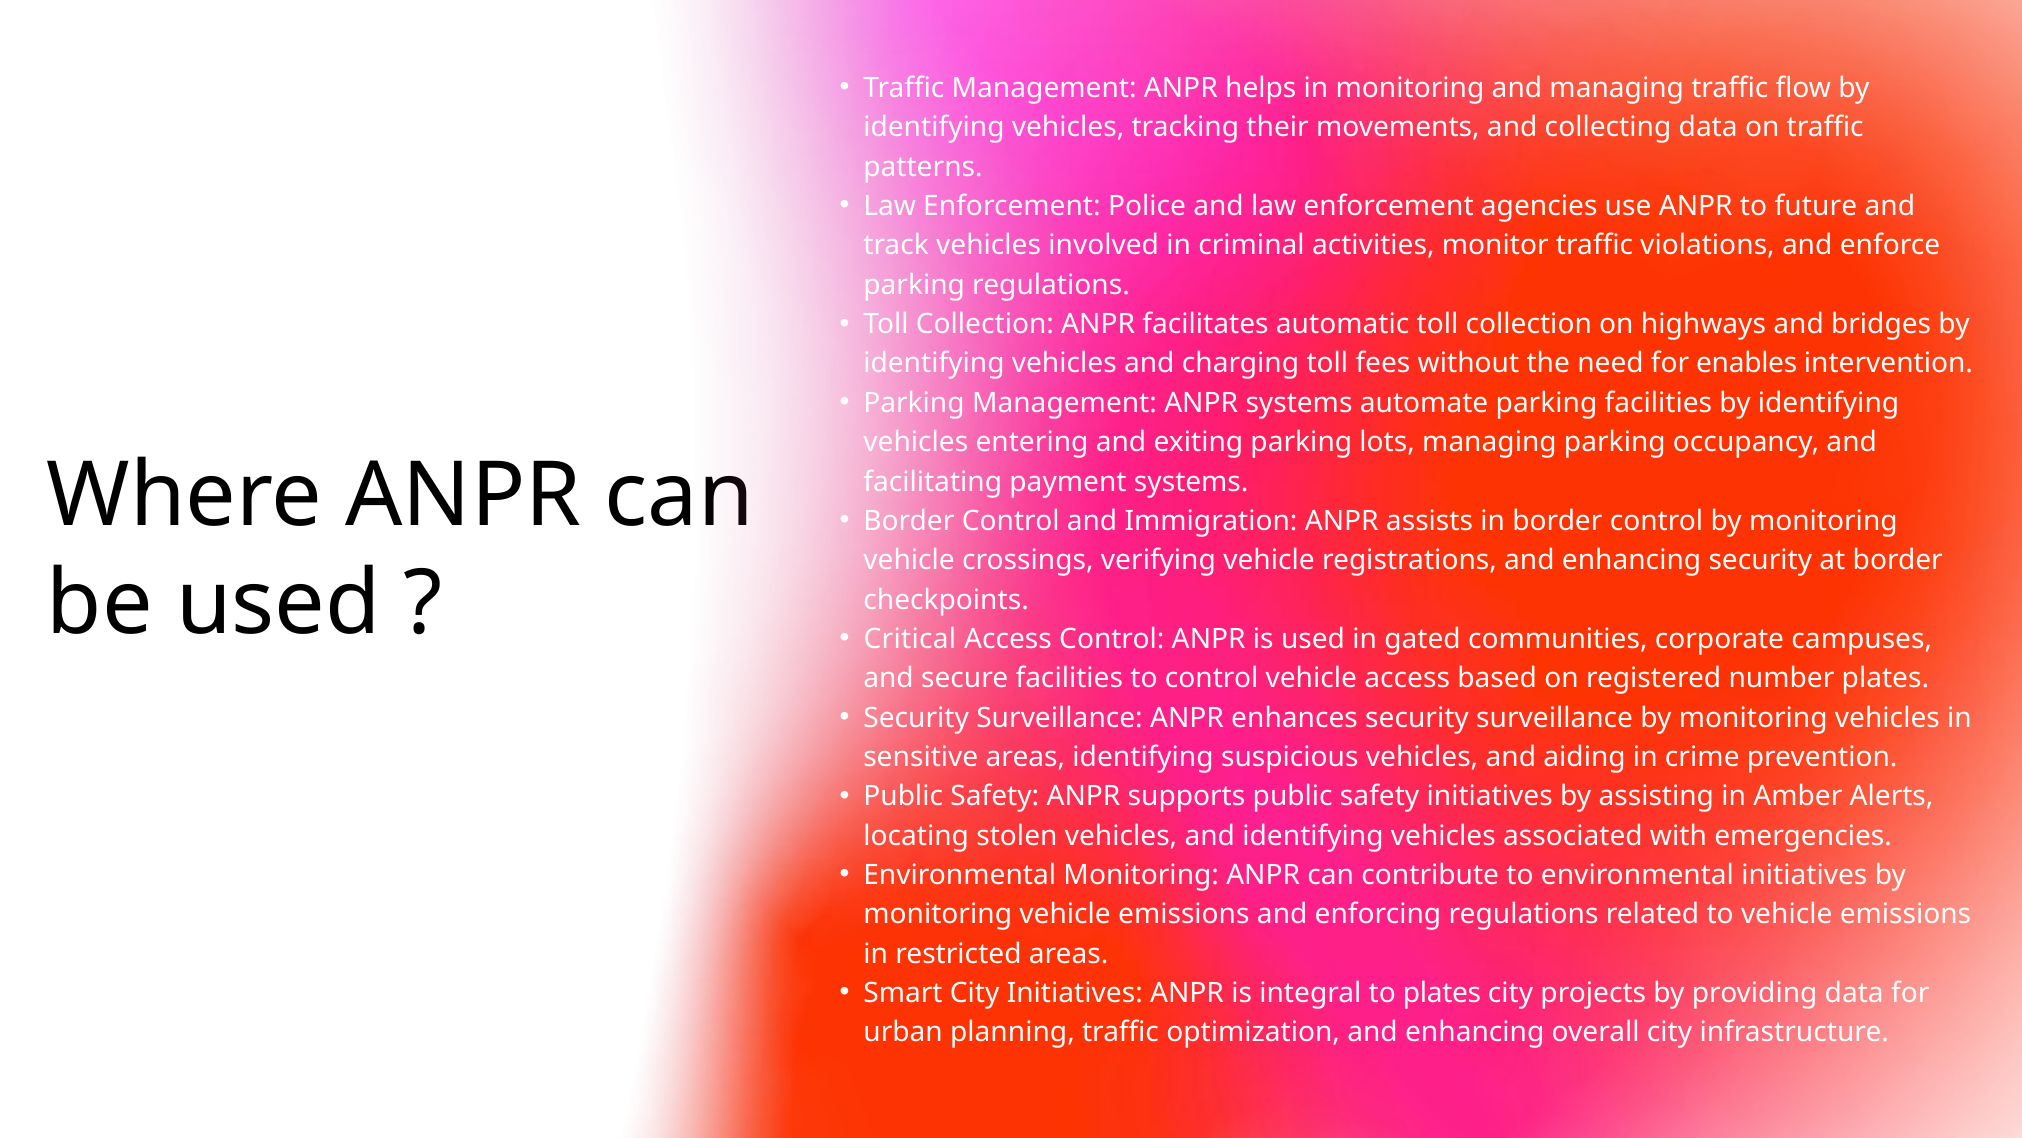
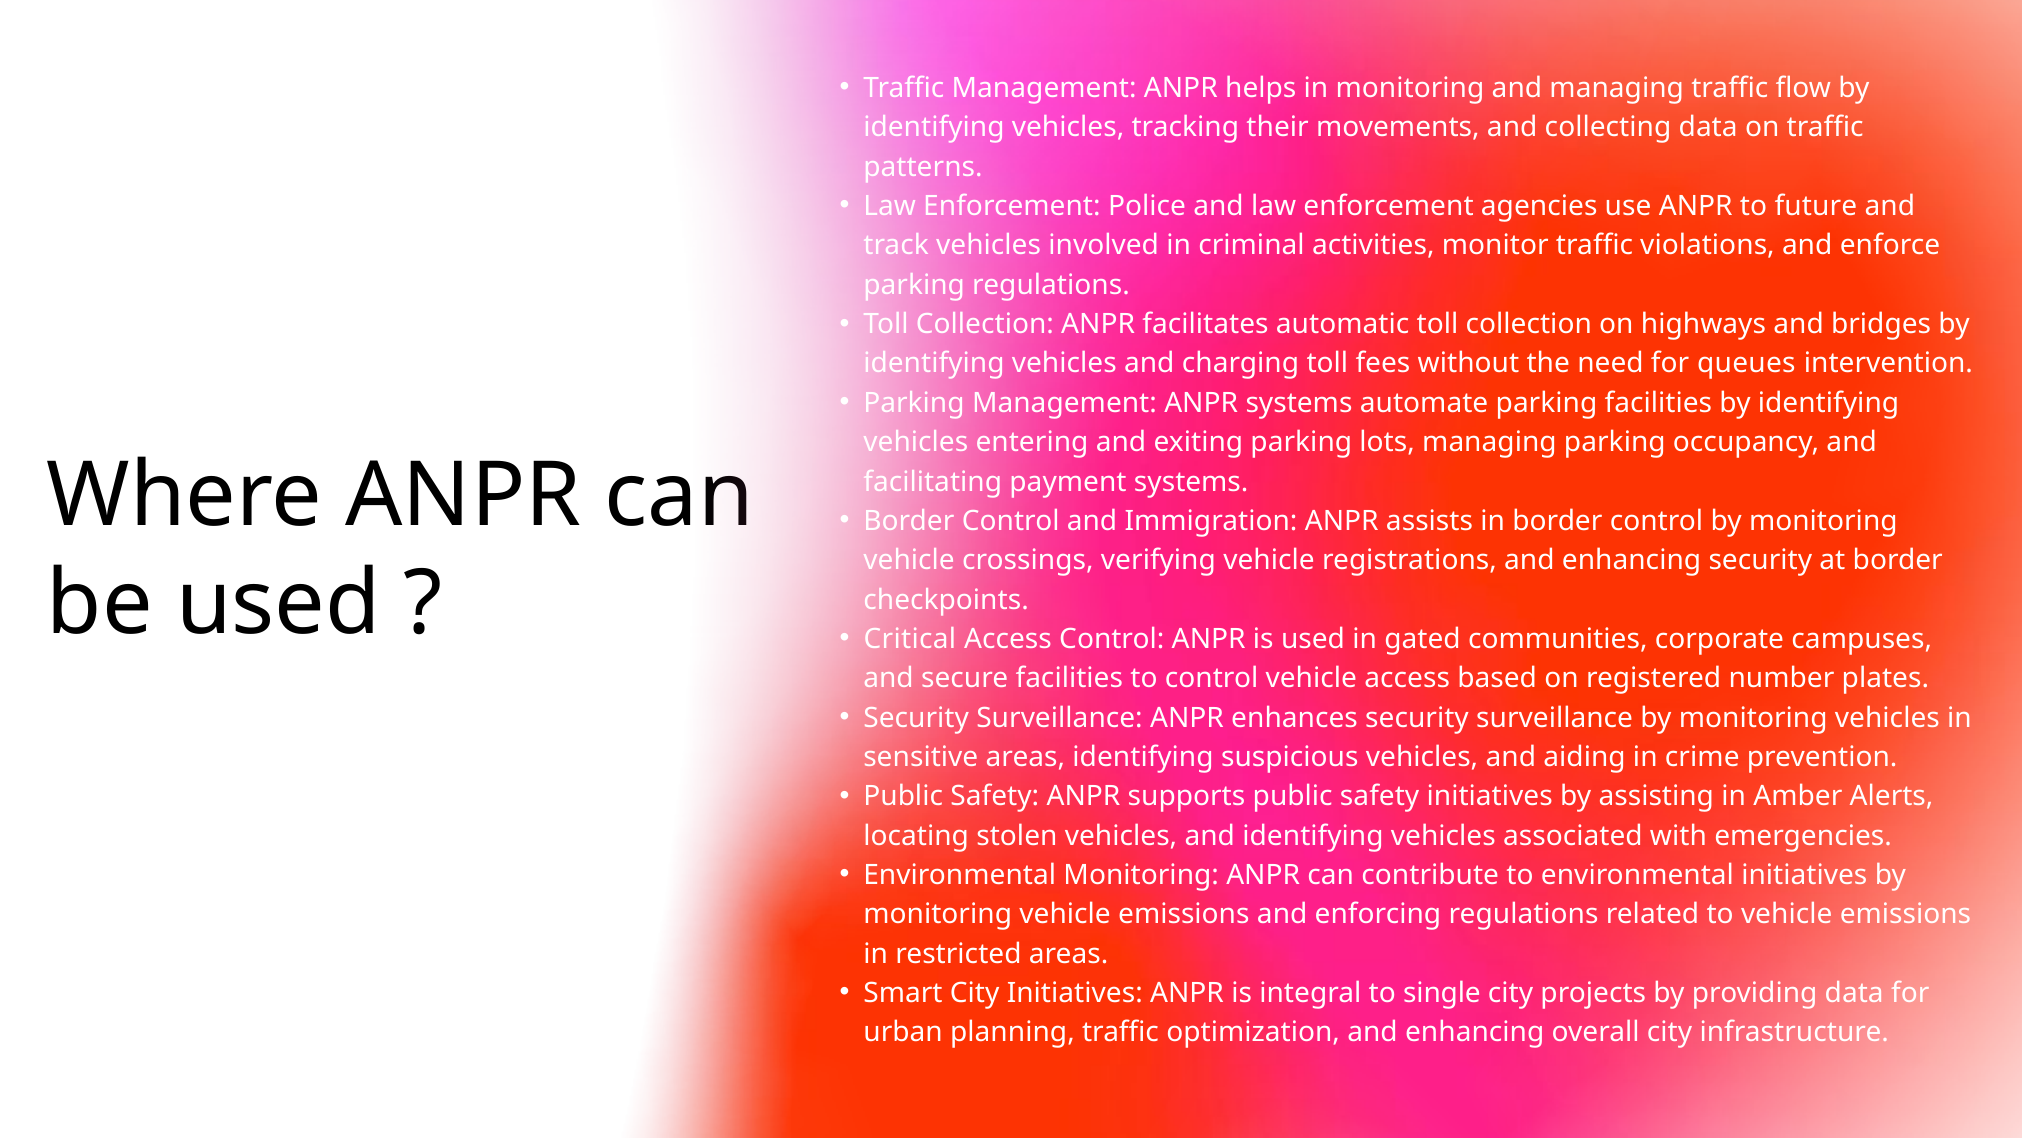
enables: enables -> queues (1746, 363)
to plates: plates -> single (1442, 993)
